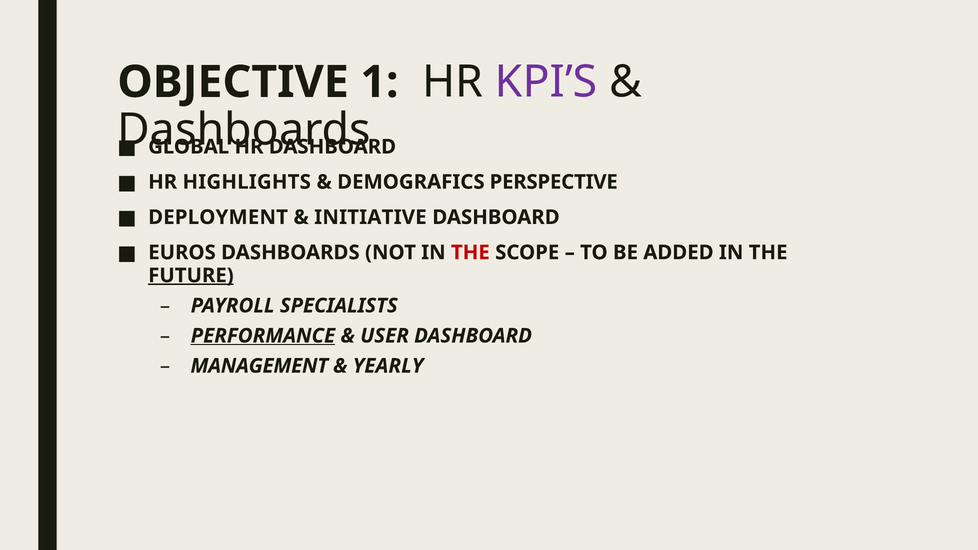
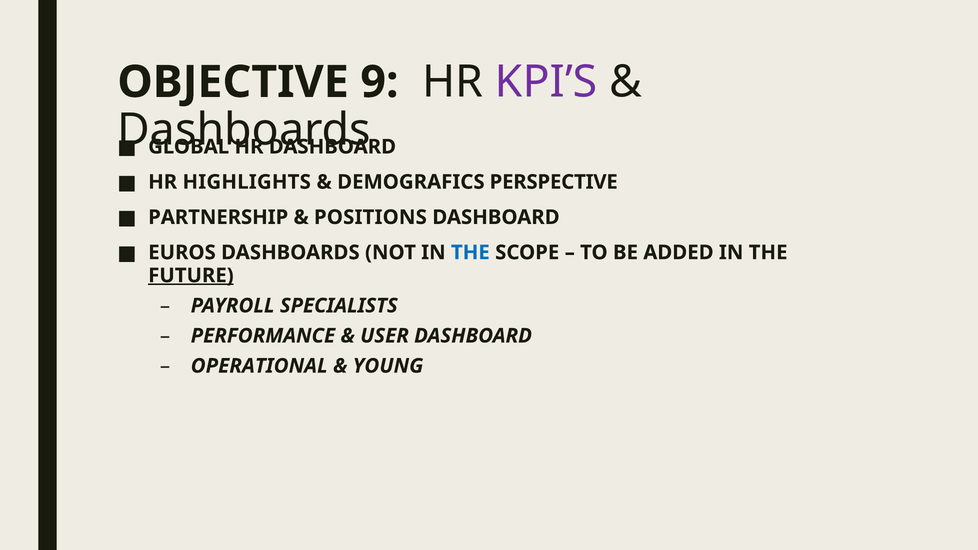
1: 1 -> 9 (379, 82)
DEPLOYMENT: DEPLOYMENT -> PARTNERSHIP (218, 217)
INITIATIVE: INITIATIVE -> POSITIONS (370, 217)
THE colour: red -> blue (470, 253)
PERFORMANCE underline: present -> none (263, 336)
MANAGEMENT: MANAGEMENT -> OPERATIONAL (259, 366)
YEARLY: YEARLY -> YOUNG (388, 366)
